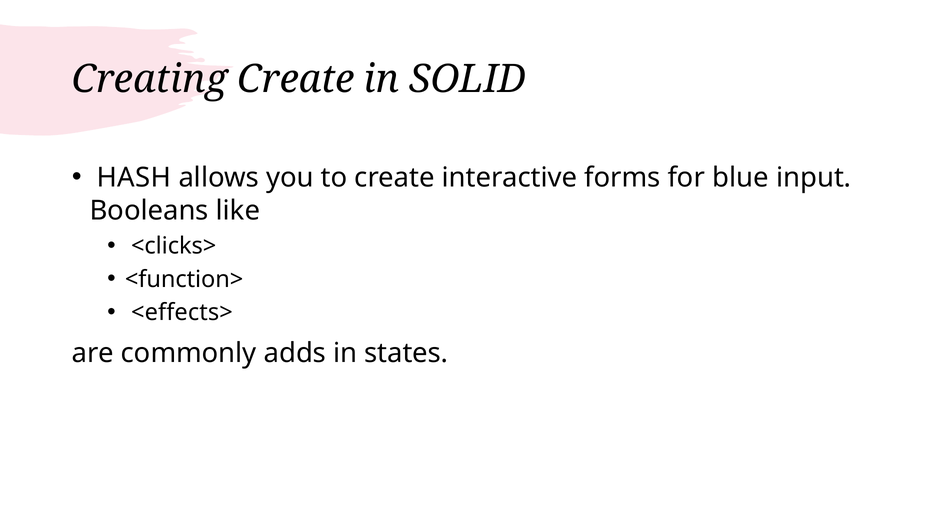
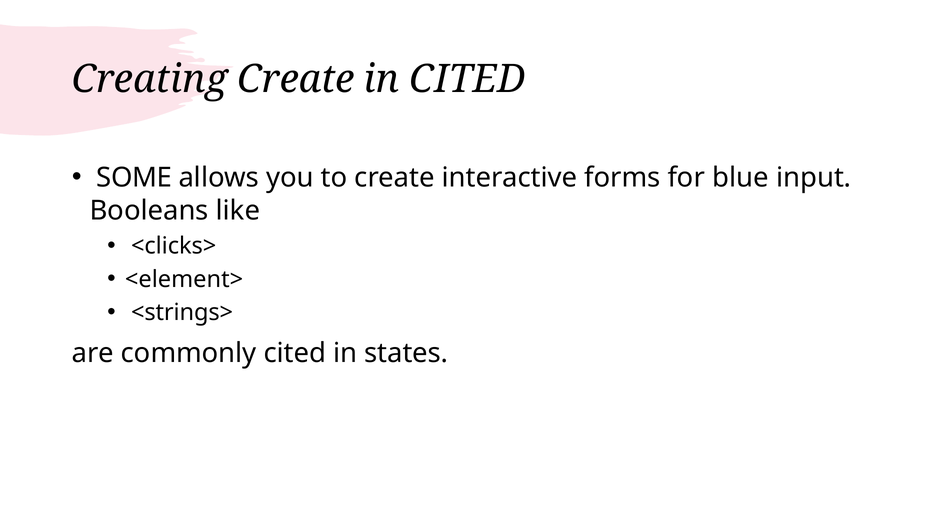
in SOLID: SOLID -> CITED (468, 79)
HASH: HASH -> SOME (134, 178)
<function>: <function> -> <element> (184, 279)
<effects>: <effects> -> <strings> (182, 312)
commonly adds: adds -> cited (295, 353)
